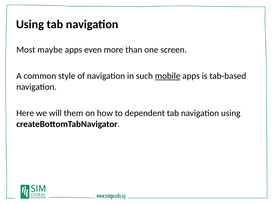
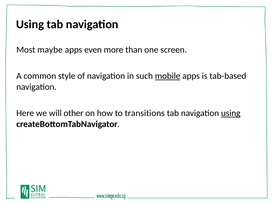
them: them -> other (74, 113)
dependent: dependent -> transitions (145, 113)
using underline: none -> present (231, 113)
